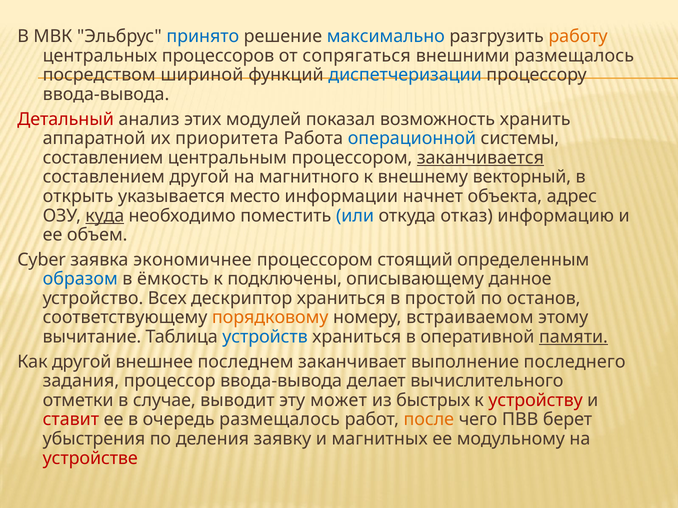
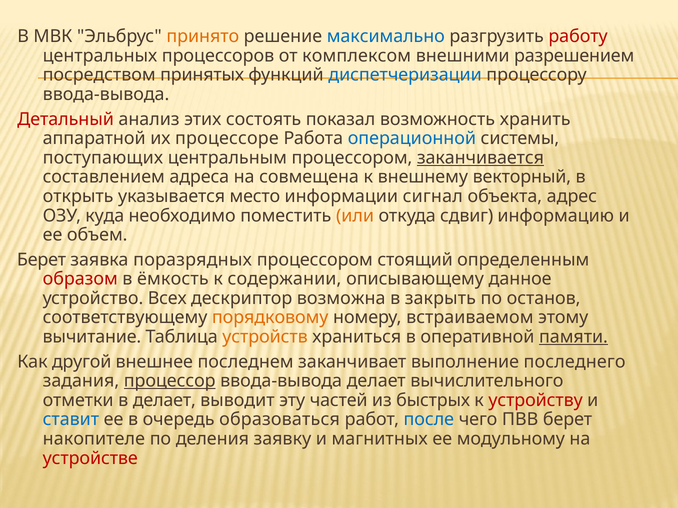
принято colour: blue -> orange (203, 37)
работу colour: orange -> red (578, 37)
сопрягаться: сопрягаться -> комплексом (357, 56)
внешними размещалось: размещалось -> разрешением (574, 56)
шириной: шириной -> принятых (202, 75)
модулей: модулей -> состоять (264, 119)
приоритета: приоритета -> процессоре (227, 139)
составлением: составлением -> поступающих (103, 158)
составлением другой: другой -> адреса (199, 177)
магнитного: магнитного -> совмещена (309, 177)
начнет: начнет -> сигнал (433, 197)
куда underline: present -> none (105, 216)
или colour: blue -> orange (355, 216)
отказ: отказ -> сдвиг (467, 216)
Cyber: Cyber -> Берет (42, 260)
экономичнее: экономичнее -> поразрядных (193, 260)
образом colour: blue -> red (80, 279)
подключены: подключены -> содержании (285, 279)
дескриптор храниться: храниться -> возможна (341, 299)
простой: простой -> закрыть (440, 299)
устройств colour: blue -> orange (265, 337)
процессор underline: none -> present (170, 381)
в случае: случае -> делает (164, 401)
может: может -> частей (339, 401)
ставит colour: red -> blue (71, 420)
очередь размещалось: размещалось -> образоваться (280, 420)
после colour: orange -> blue (429, 420)
убыстрения: убыстрения -> накопителе (94, 439)
